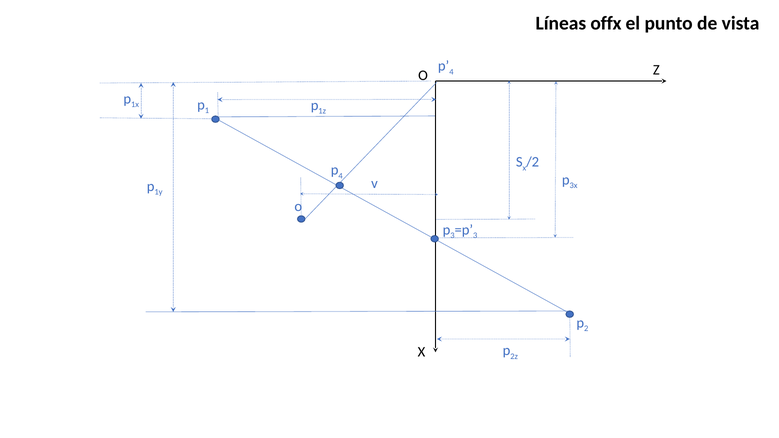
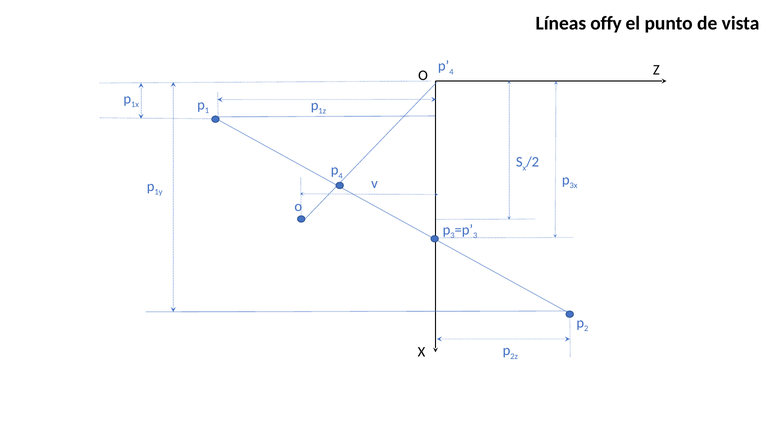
offx: offx -> offy (606, 23)
